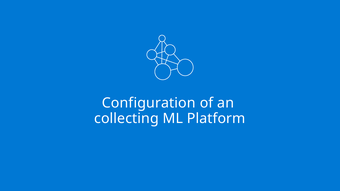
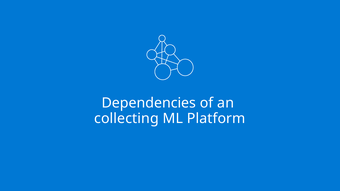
Configuration: Configuration -> Dependencies (149, 103)
